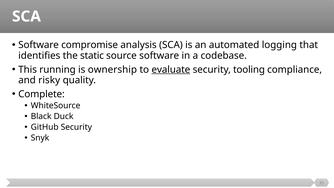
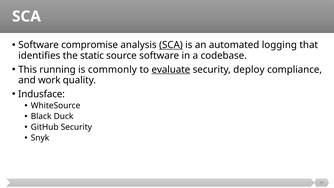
SCA underline: none -> present (171, 45)
ownership: ownership -> commonly (112, 70)
tooling: tooling -> deploy (249, 70)
risky: risky -> work (49, 80)
Complete: Complete -> Indusface (41, 94)
